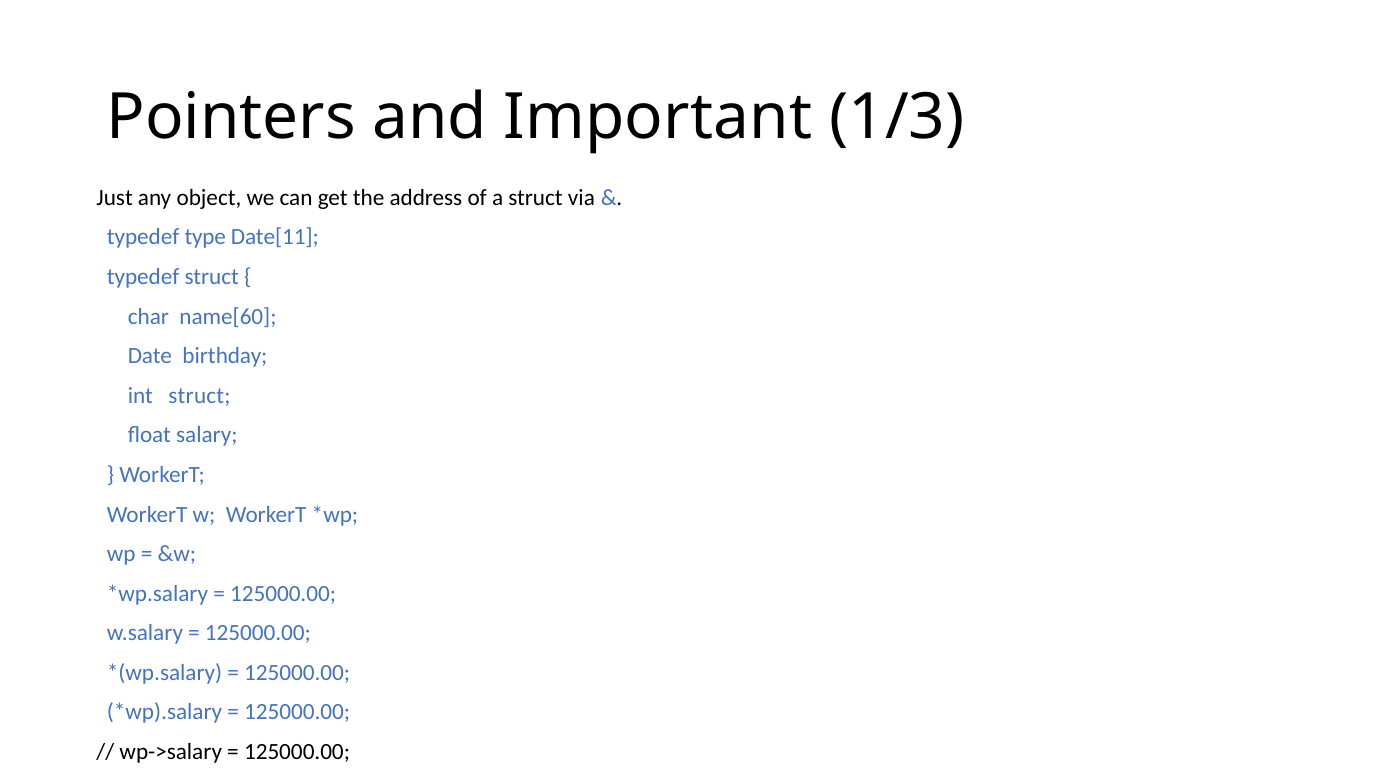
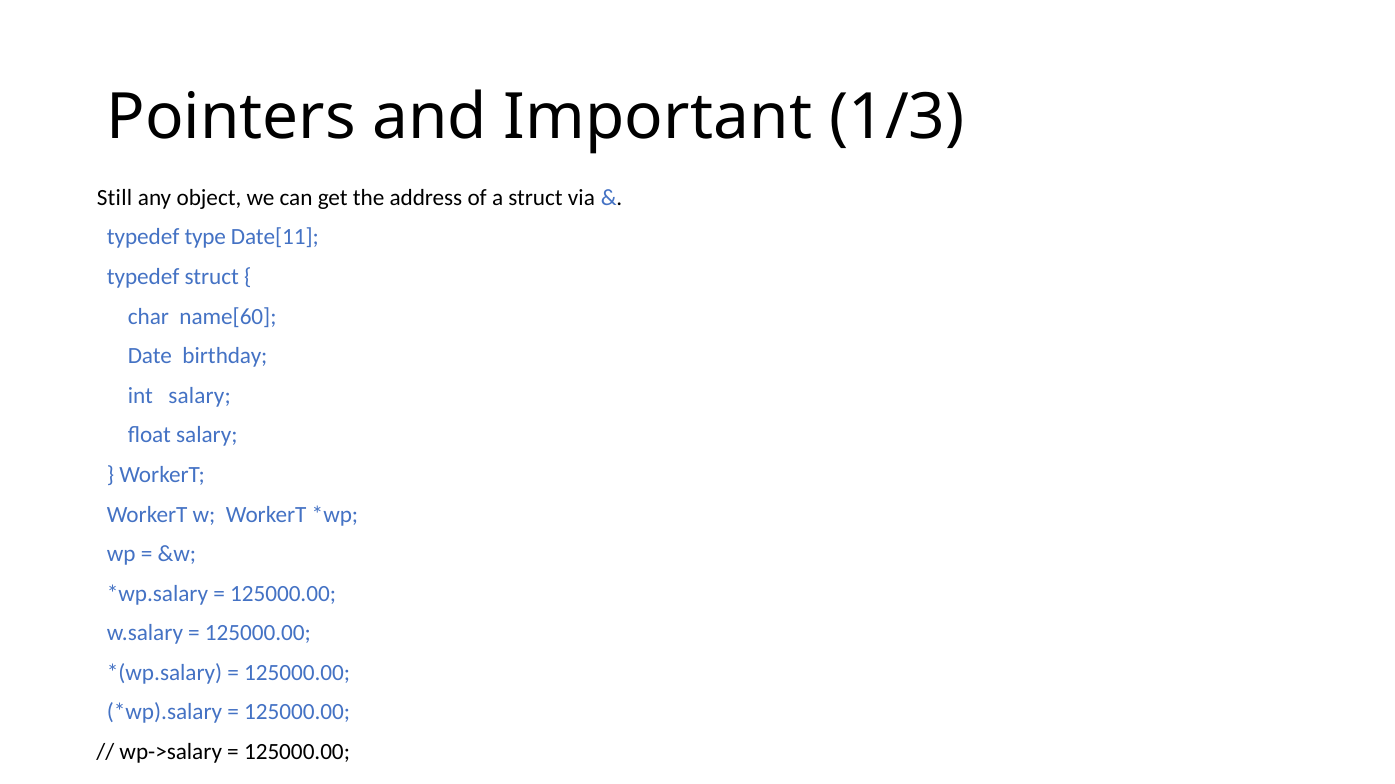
Just: Just -> Still (114, 198)
int struct: struct -> salary (200, 396)
